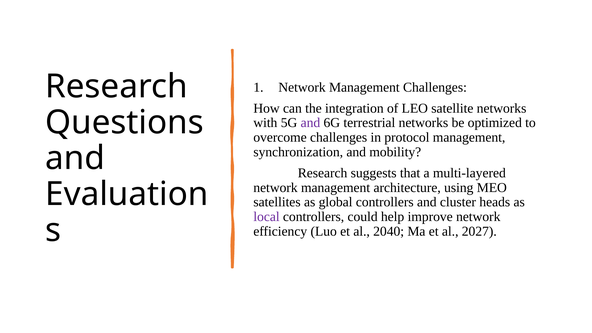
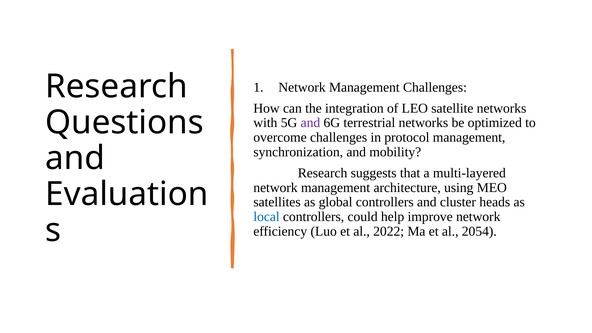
local colour: purple -> blue (266, 217)
2040: 2040 -> 2022 (389, 231)
2027: 2027 -> 2054 (479, 231)
